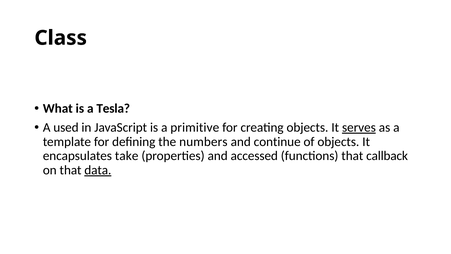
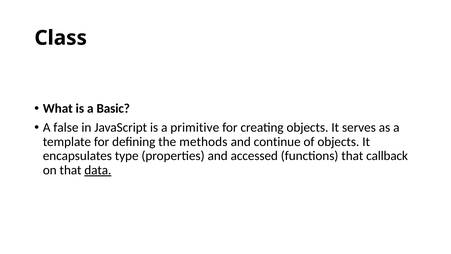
Tesla: Tesla -> Basic (113, 108)
used: used -> false (66, 127)
serves underline: present -> none (359, 127)
numbers: numbers -> methods (203, 142)
take: take -> type (127, 156)
